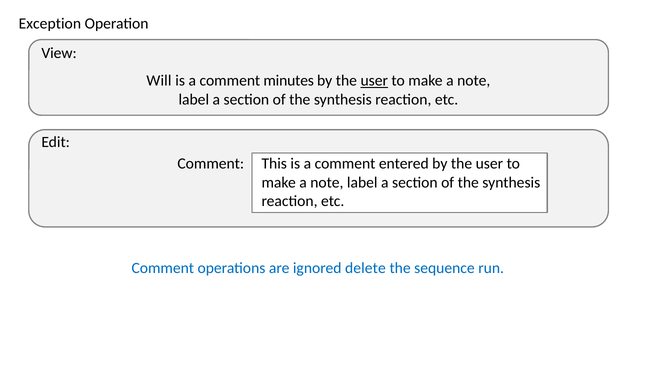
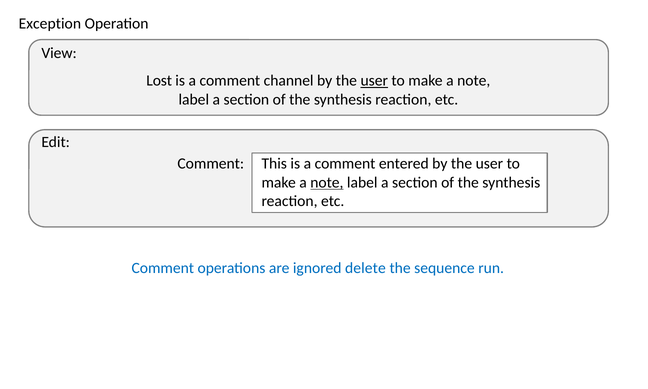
Will: Will -> Lost (159, 81)
minutes: minutes -> channel (289, 81)
note underline: none -> present (327, 182)
